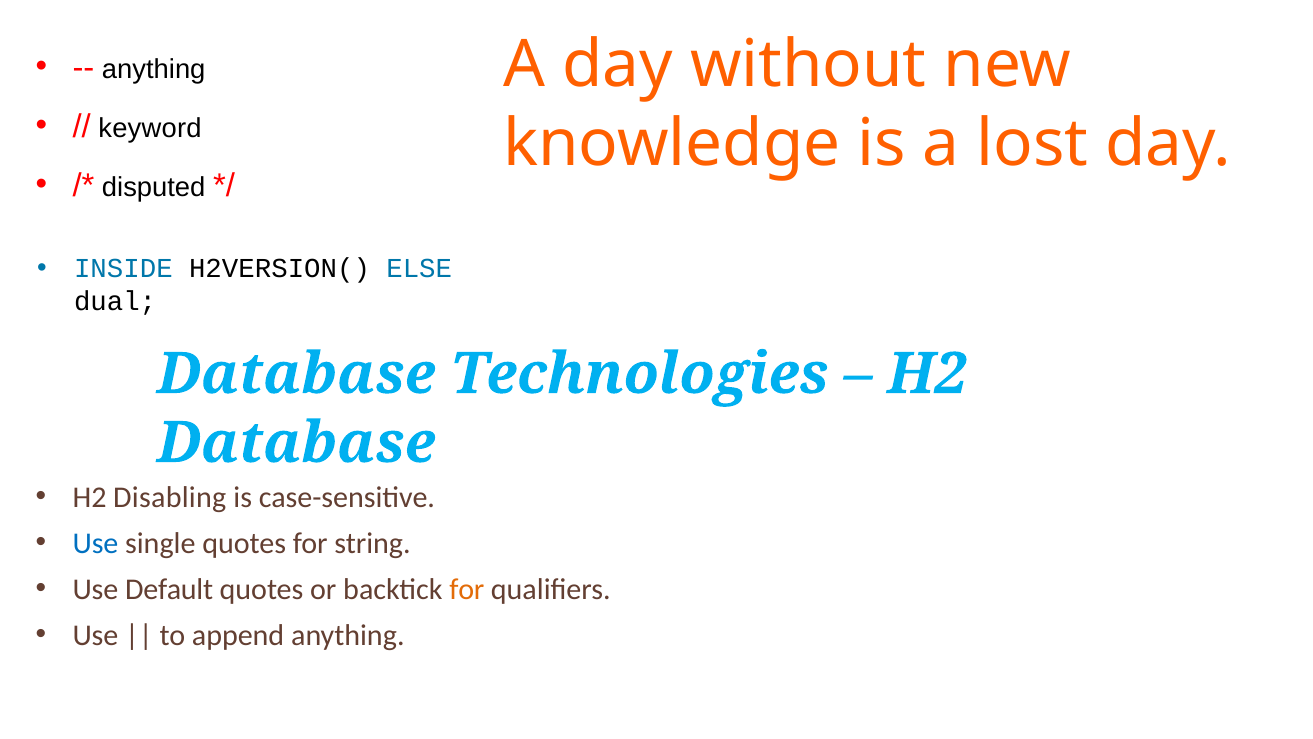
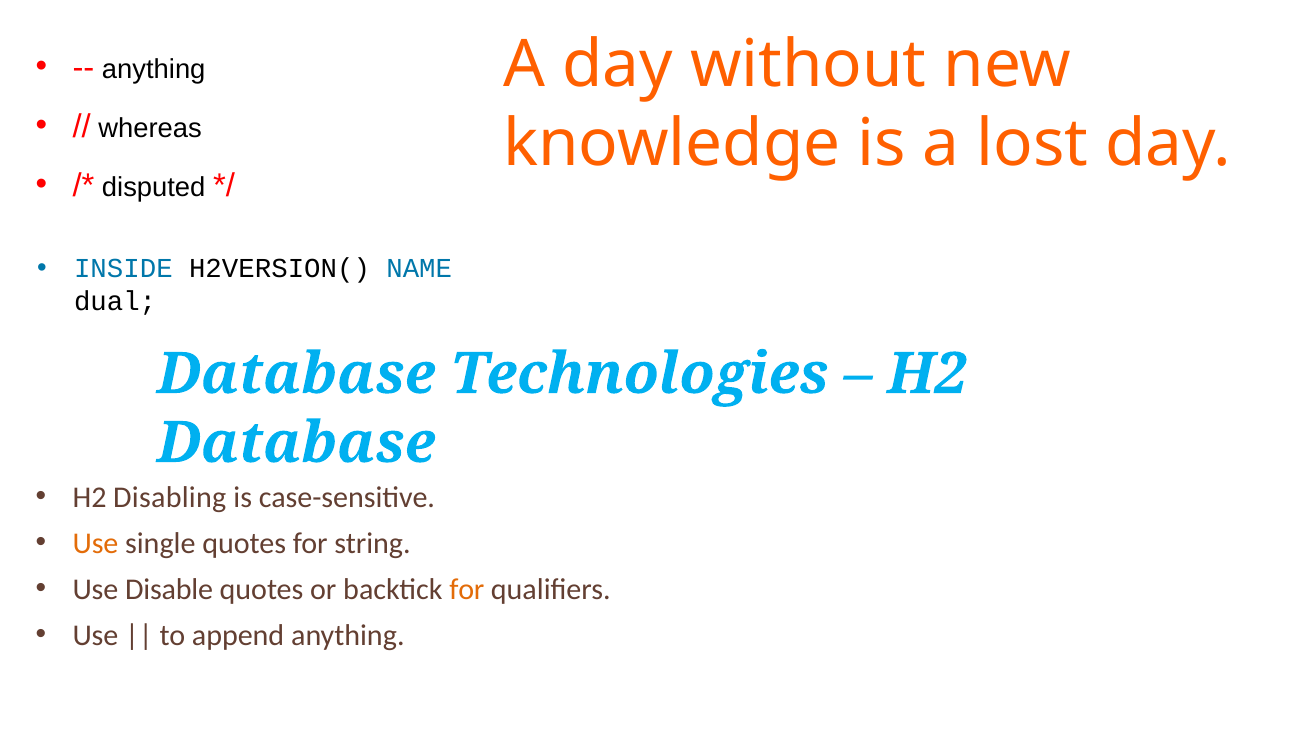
keyword: keyword -> whereas (150, 128)
ELSE: ELSE -> NAME (419, 268)
Use colour: blue -> orange (95, 543)
Default: Default -> Disable (169, 589)
